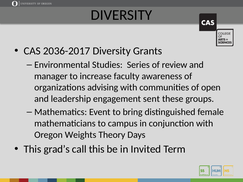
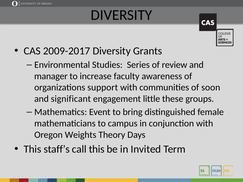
2036-2017: 2036-2017 -> 2009-2017 (67, 51)
advising: advising -> support (103, 88)
open: open -> soon (211, 88)
leadership: leadership -> significant (71, 99)
sent: sent -> little (152, 99)
grad’s: grad’s -> staff’s (57, 149)
